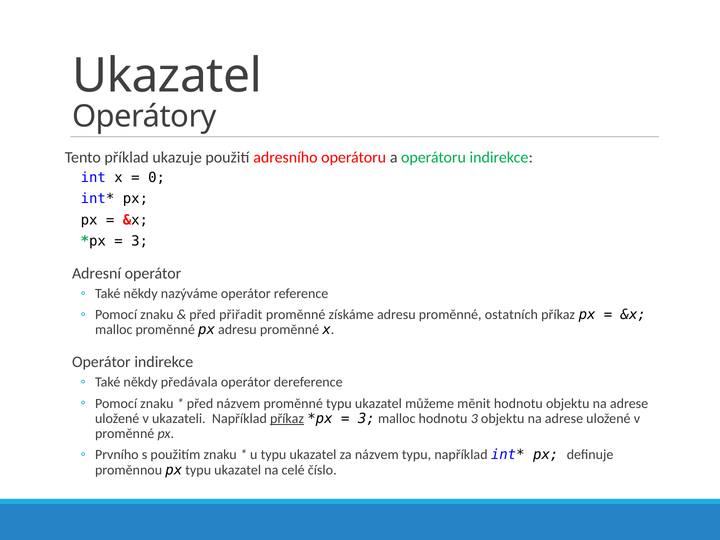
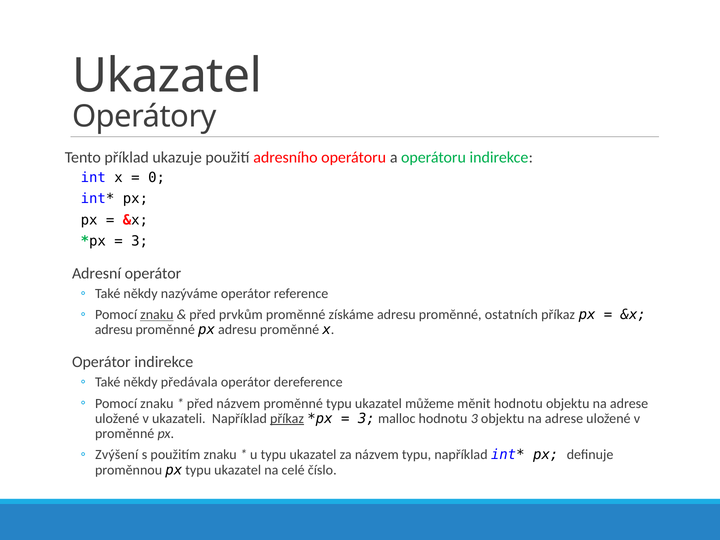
znaku underline: none -> present (157, 315)
přiřadit: přiřadit -> prvkům (241, 315)
malloc: malloc -> adresu (114, 330)
Prvního: Prvního -> Zvýšení (117, 455)
